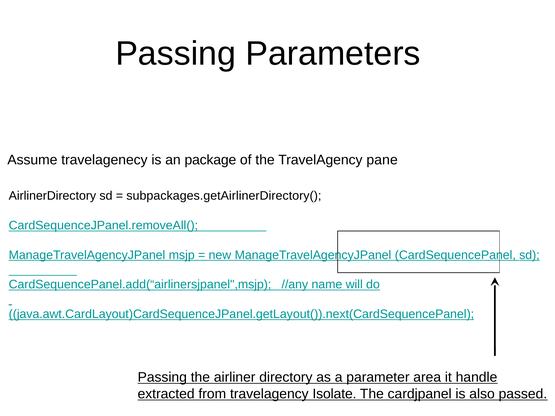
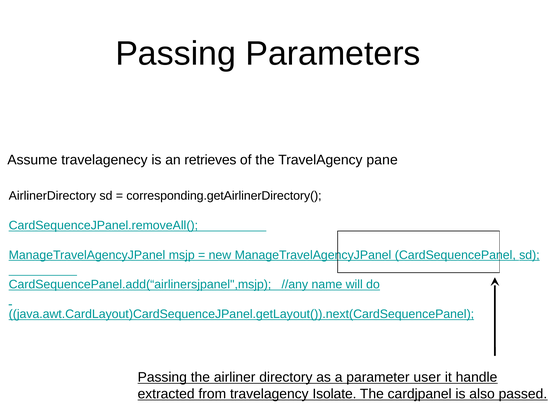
package: package -> retrieves (210, 160)
subpackages.getAirlinerDirectory(: subpackages.getAirlinerDirectory( -> corresponding.getAirlinerDirectory( (224, 196)
area: area -> user (427, 377)
